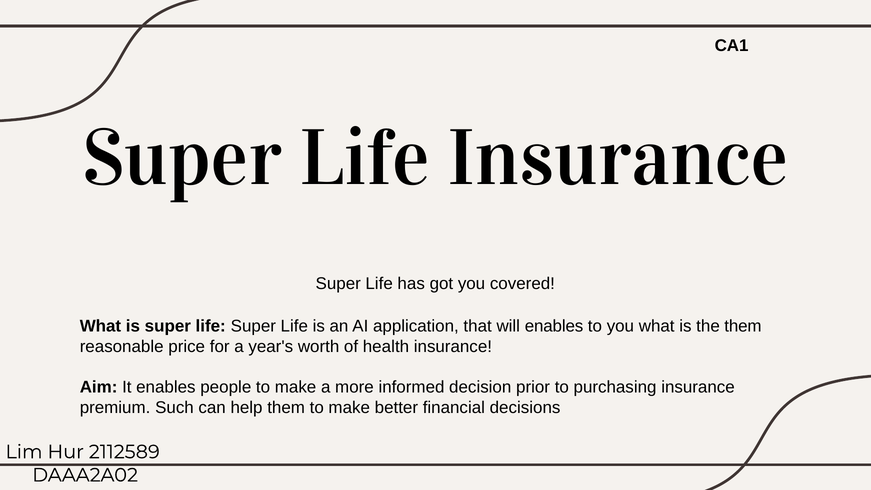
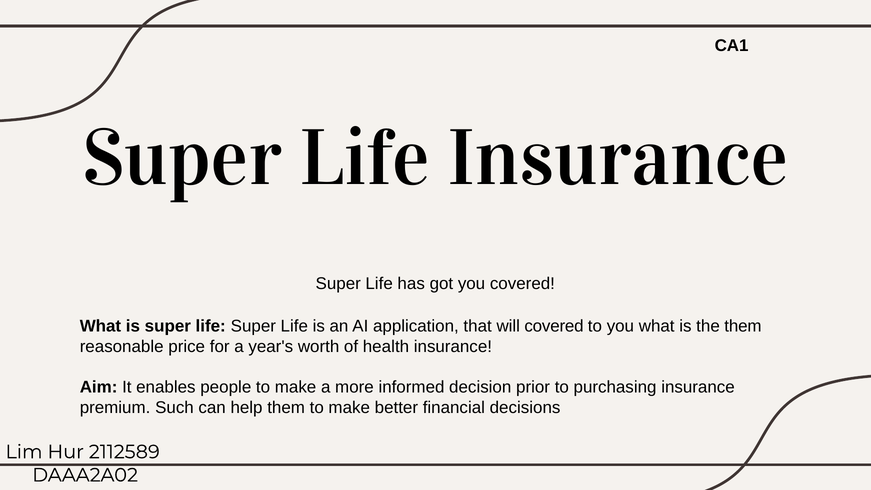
will enables: enables -> covered (554, 326)
